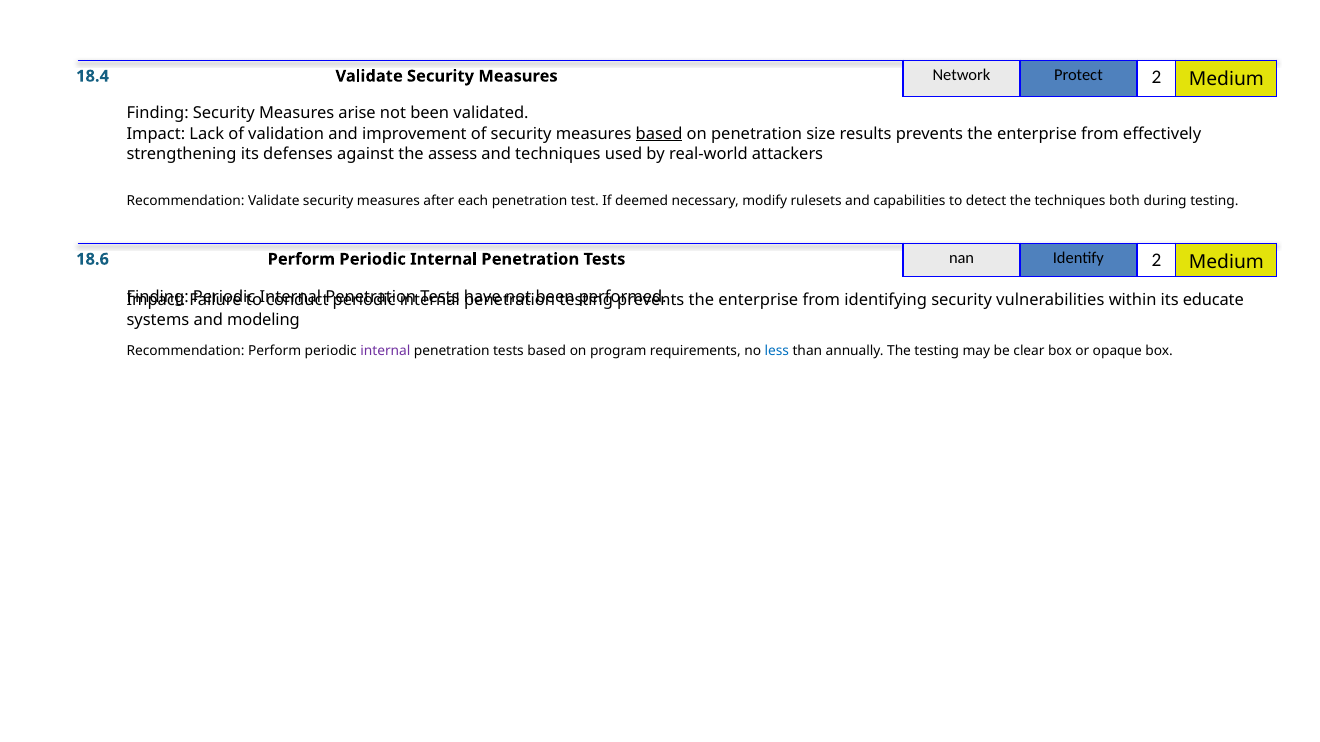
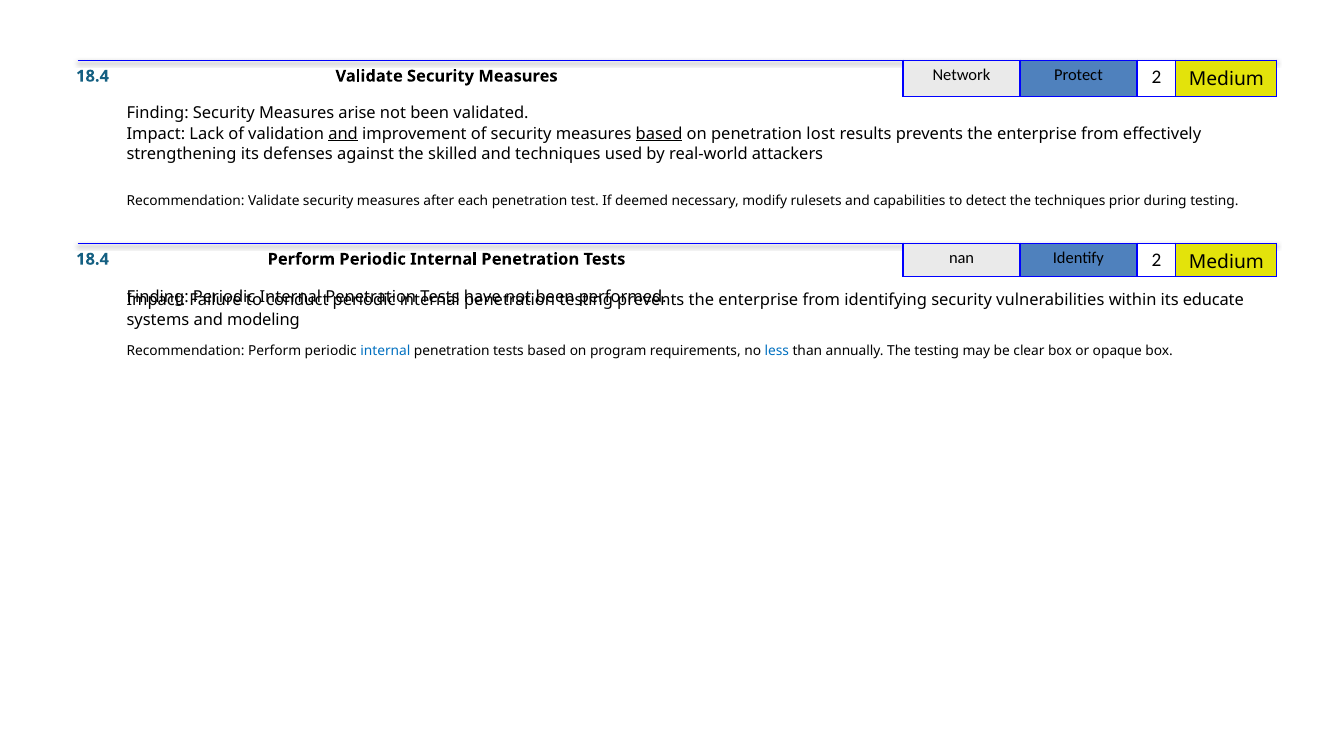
and underline: none -> present (343, 134)
size: size -> lost (821, 134)
assess: assess -> skilled (453, 154)
both: both -> prior (1125, 201)
18.6: 18.6 -> 18.4 (93, 259)
internal colour: purple -> blue (385, 351)
